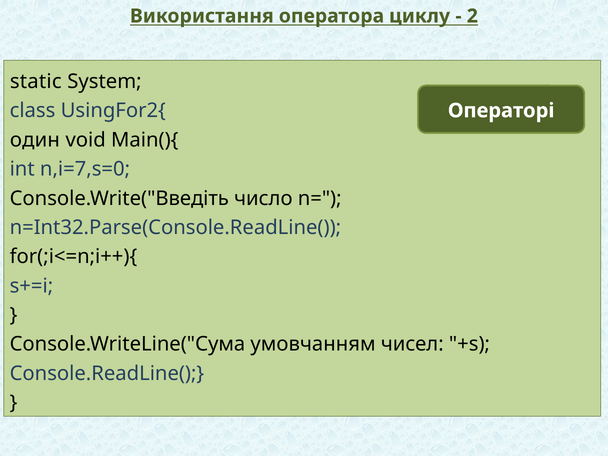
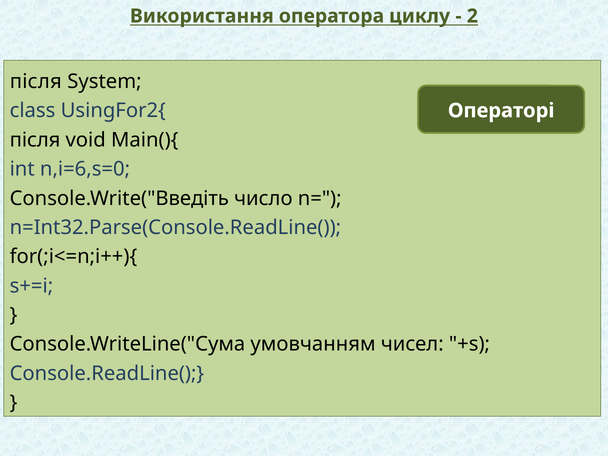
static: static -> після (36, 82)
один: один -> після (35, 140)
n,i=7,s=0: n,i=7,s=0 -> n,i=6,s=0 (85, 169)
